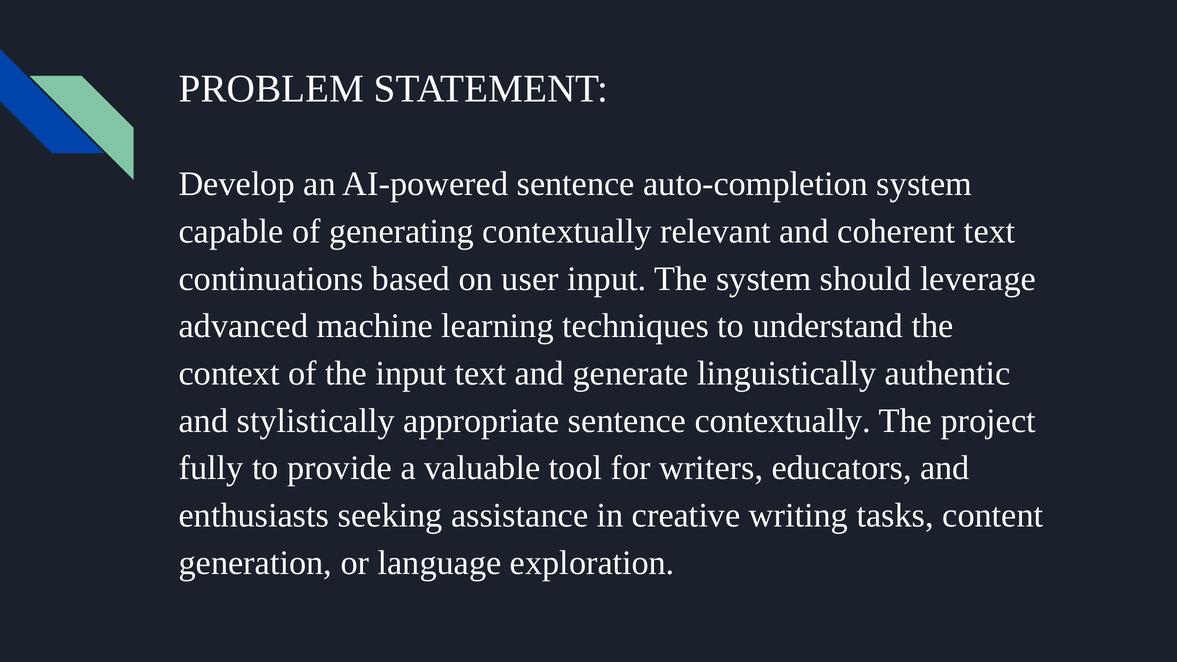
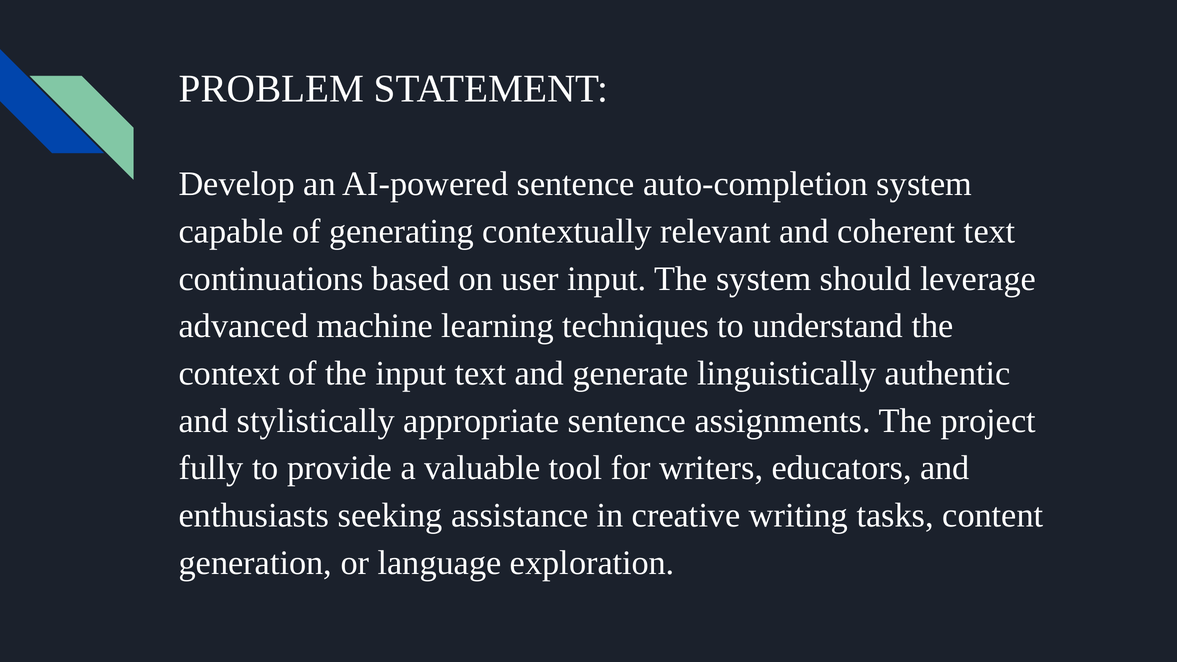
sentence contextually: contextually -> assignments (783, 421)
